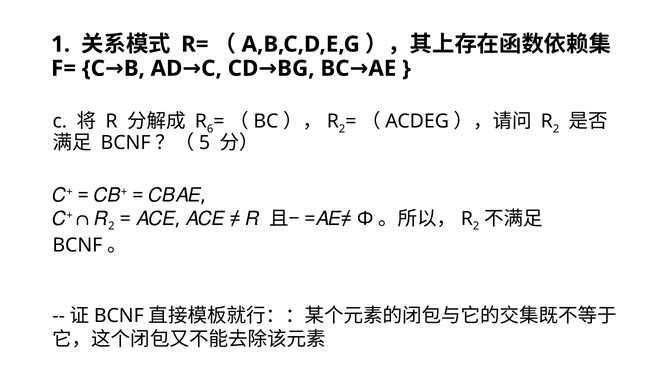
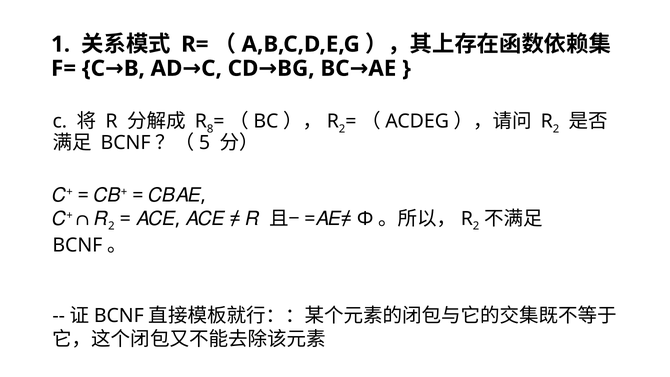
6: 6 -> 8 (210, 129)
